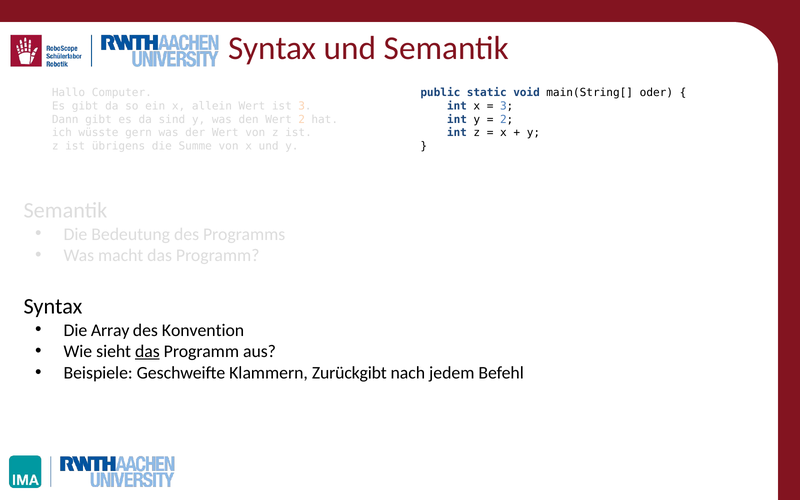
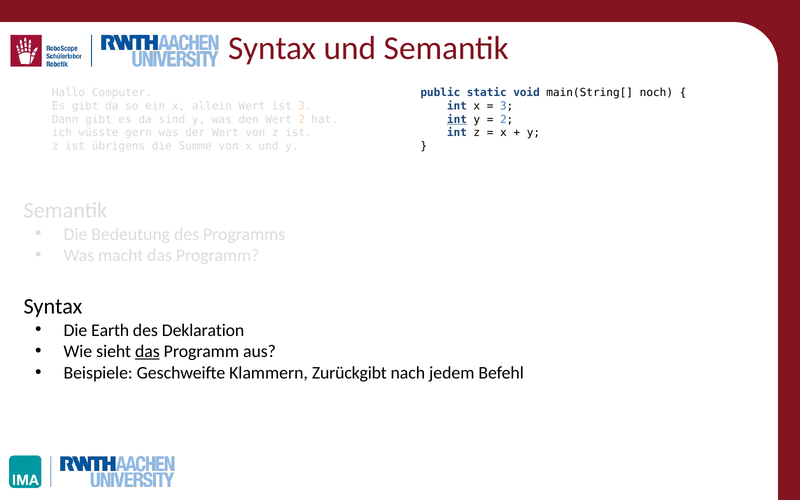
oder: oder -> noch (656, 93)
int underline: none -> present (457, 119)
Array: Array -> Earth (110, 330)
Konvention: Konvention -> Deklaration (203, 330)
